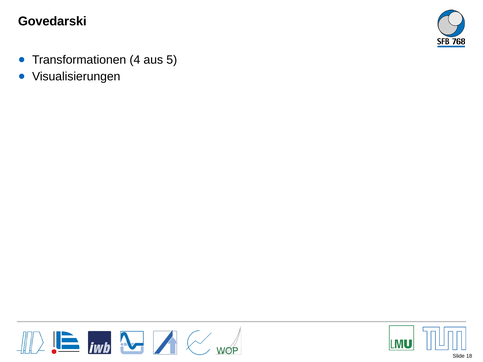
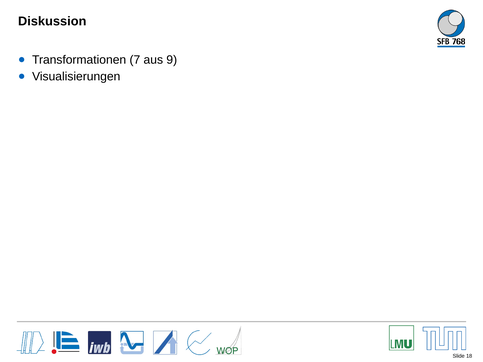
Govedarski: Govedarski -> Diskussion (52, 21)
4: 4 -> 7 (135, 60)
5: 5 -> 9 (172, 60)
